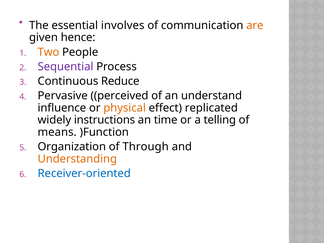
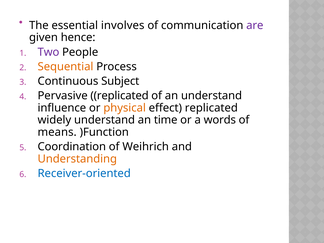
are colour: orange -> purple (255, 25)
Two colour: orange -> purple (48, 52)
Sequential colour: purple -> orange (66, 67)
Reduce: Reduce -> Subject (120, 81)
Pervasive perceived: perceived -> replicated (120, 96)
widely instructions: instructions -> understand (105, 120)
telling: telling -> words (220, 120)
Organization: Organization -> Coordination (72, 147)
Through: Through -> Weihrich (146, 147)
